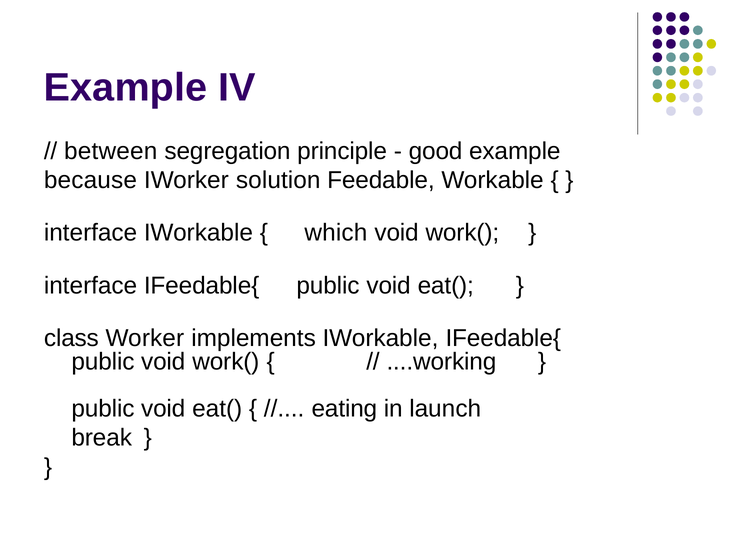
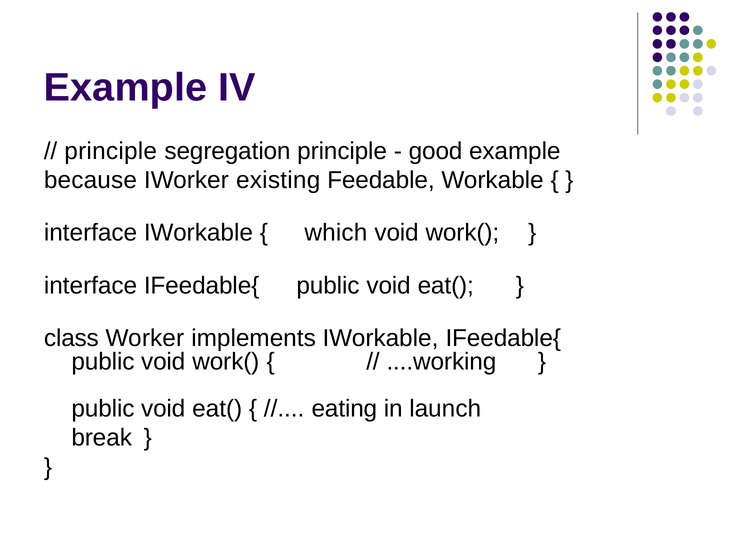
between: between -> principle (111, 151)
solution: solution -> existing (278, 180)
